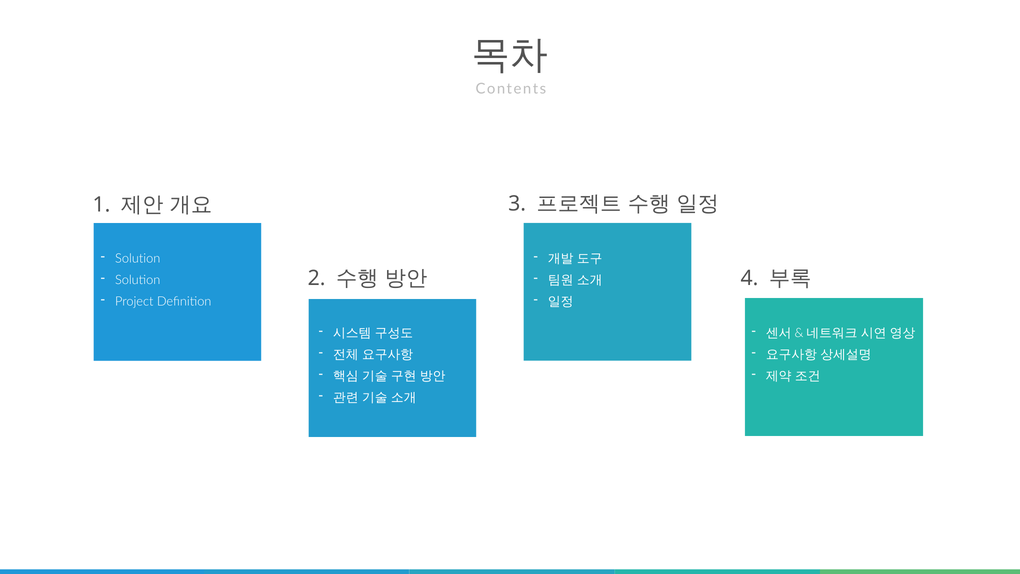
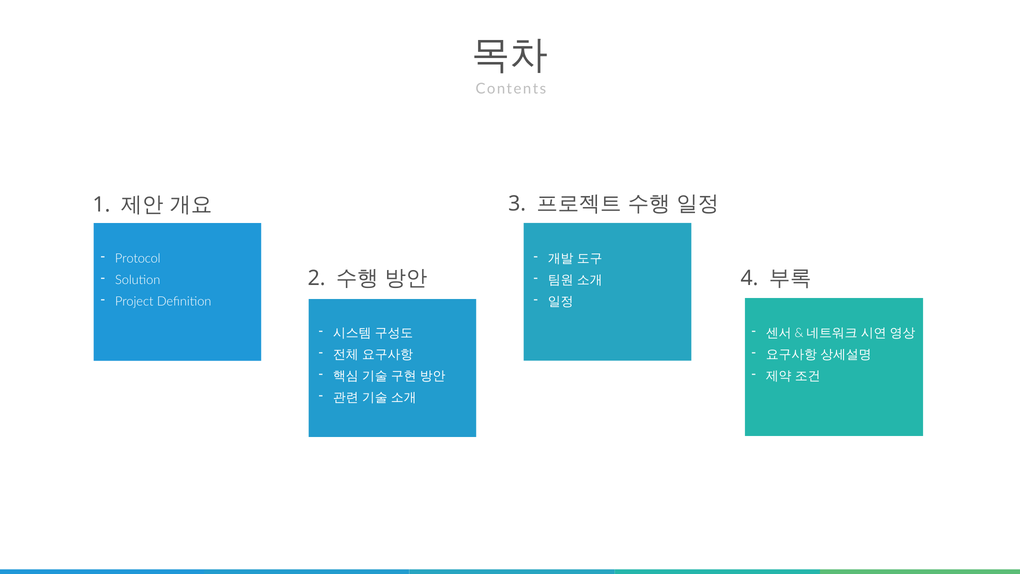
Solution: Solution -> Protocol (138, 259)
